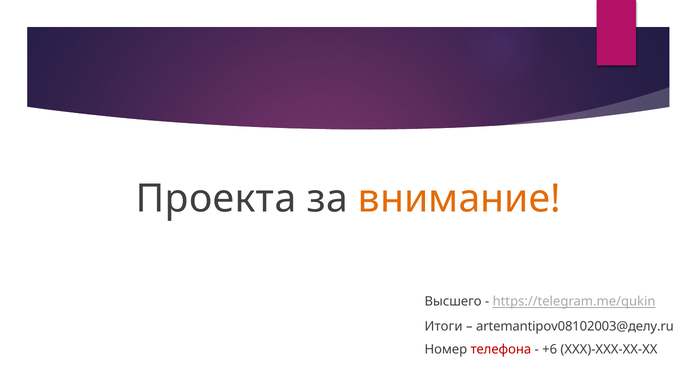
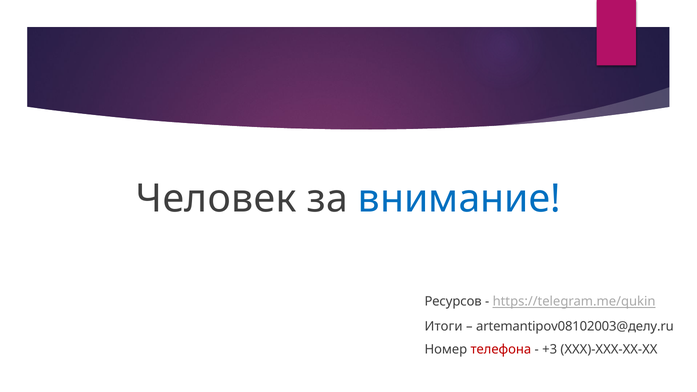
Проекта: Проекта -> Человек (216, 199)
внимание colour: orange -> blue (459, 199)
Высшего: Высшего -> Ресурсов (453, 302)
+6: +6 -> +3 (550, 350)
